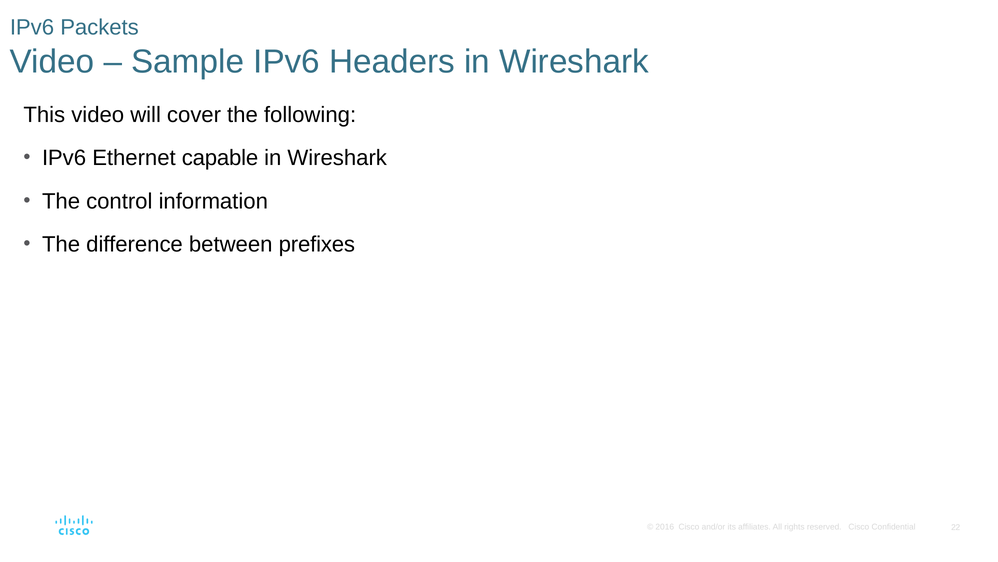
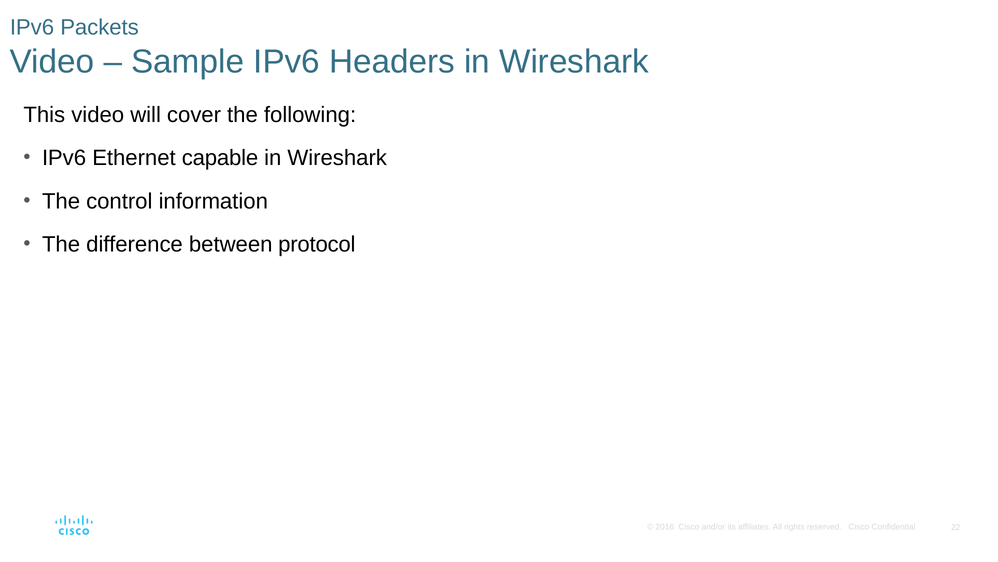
prefixes: prefixes -> protocol (317, 244)
